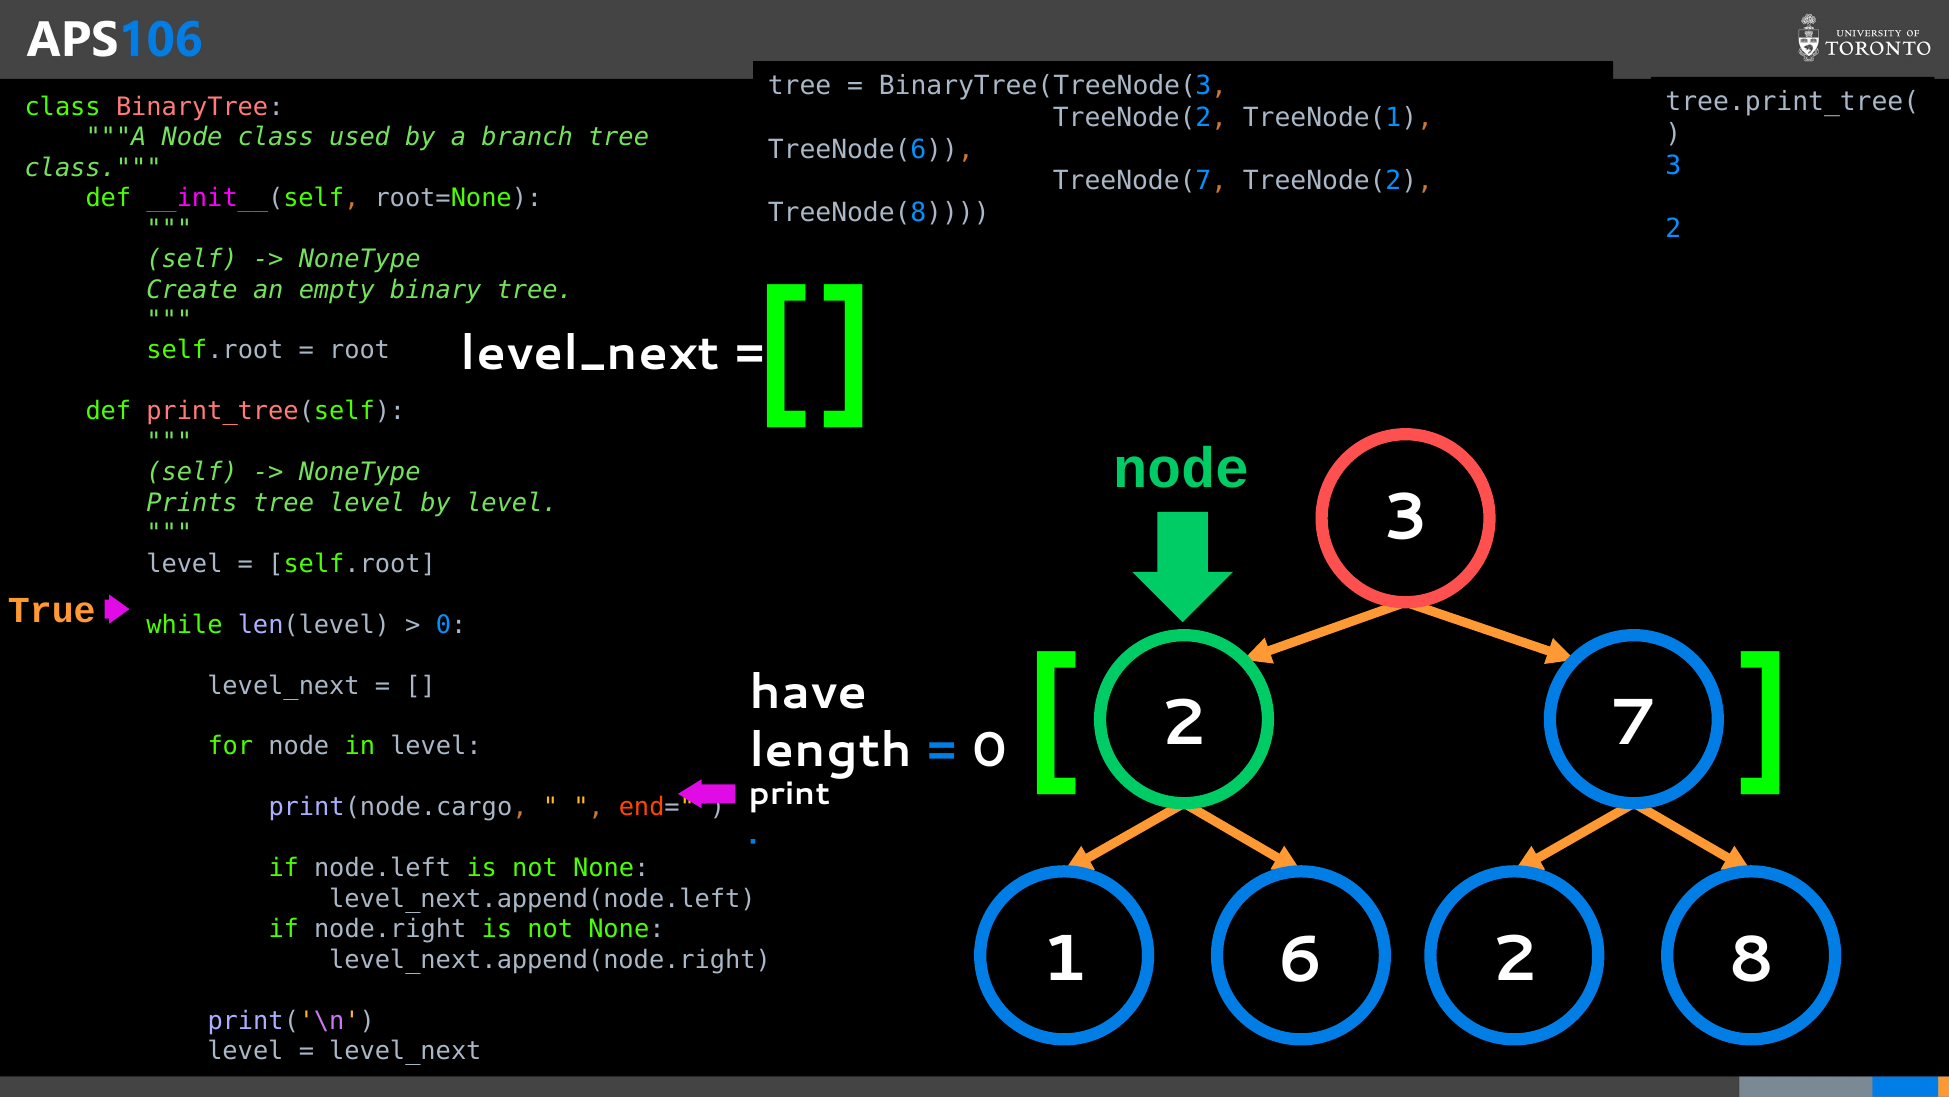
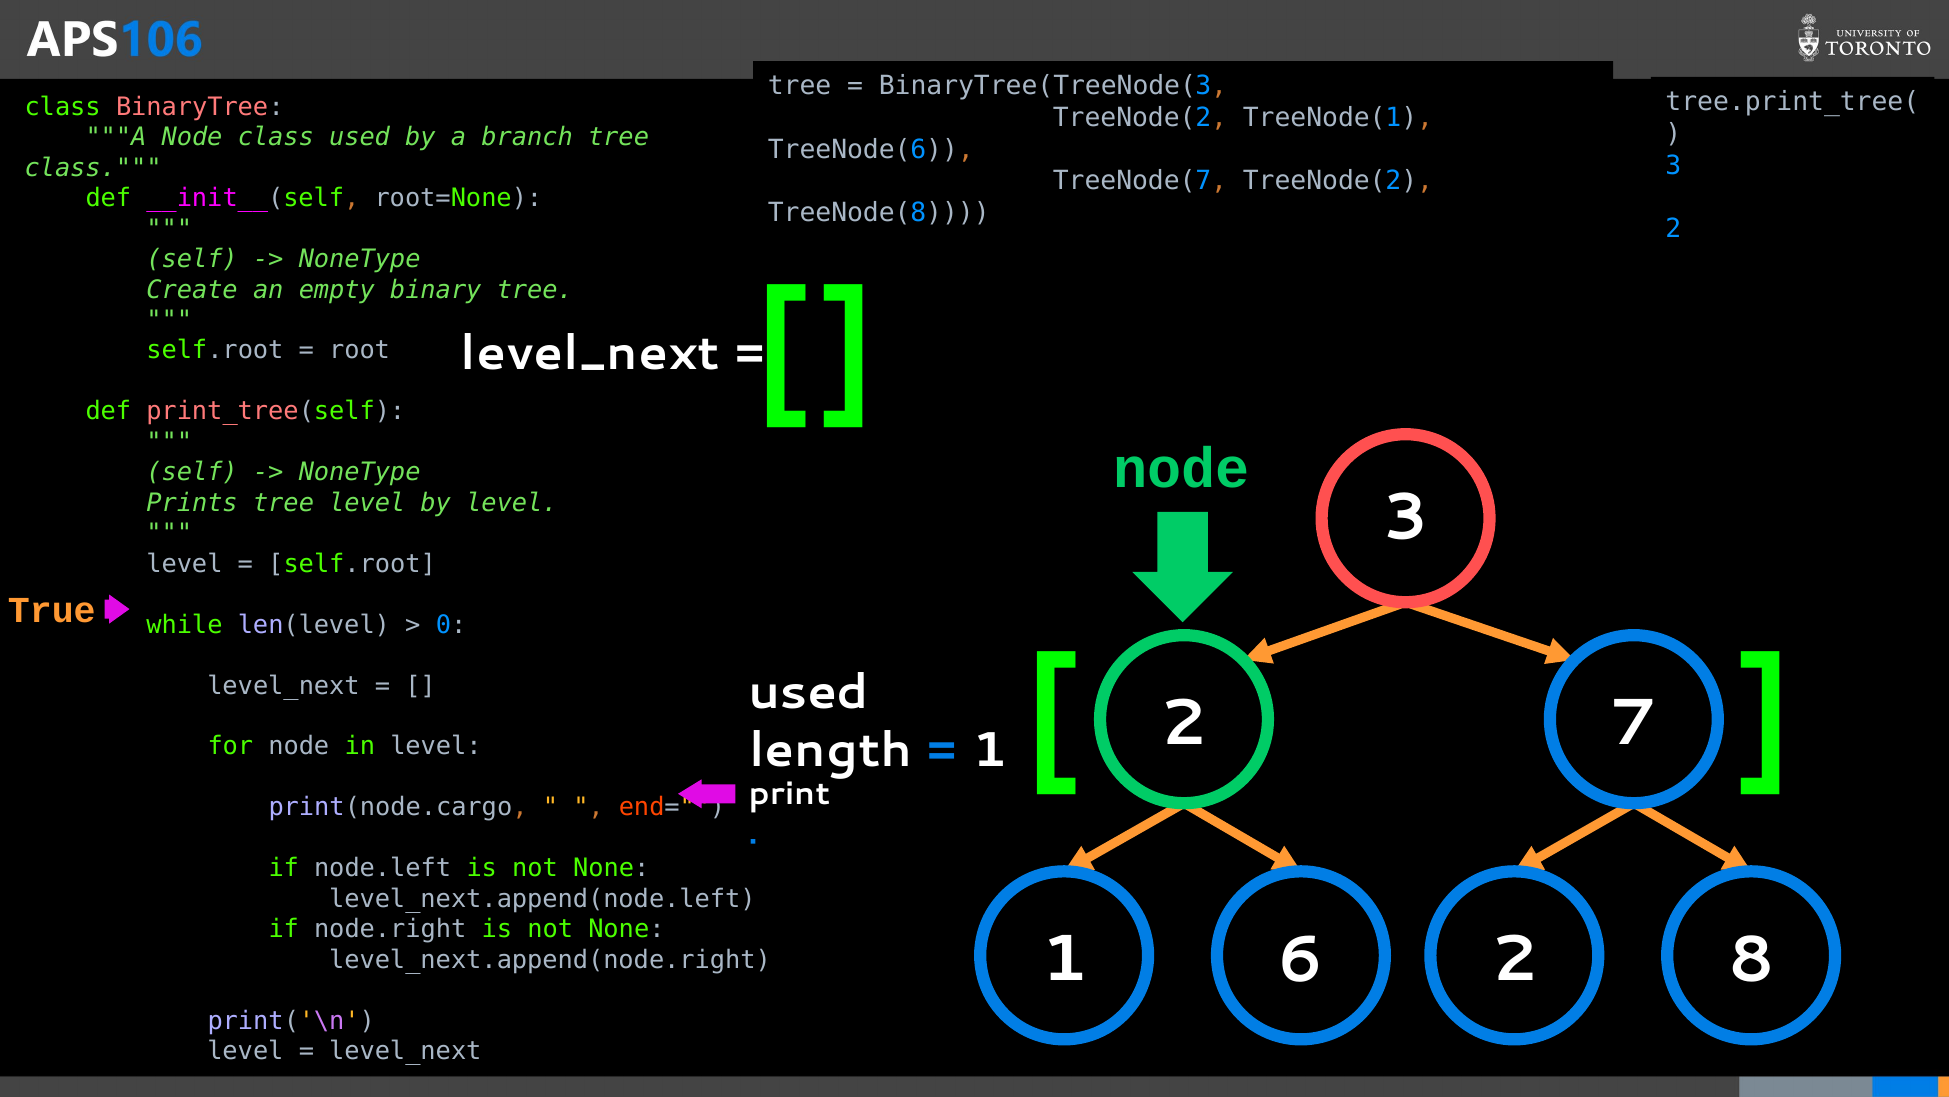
have: have -> used (809, 692)
0: 0 -> 1 (989, 750)
